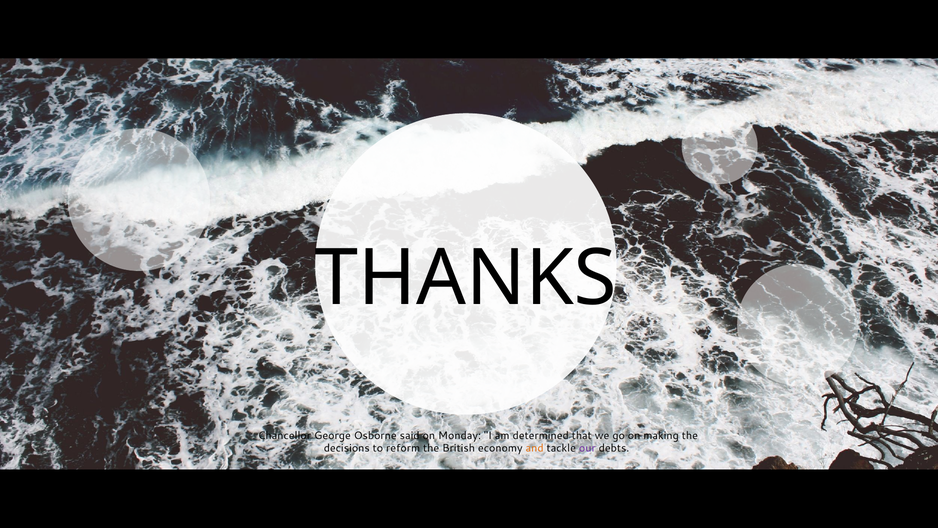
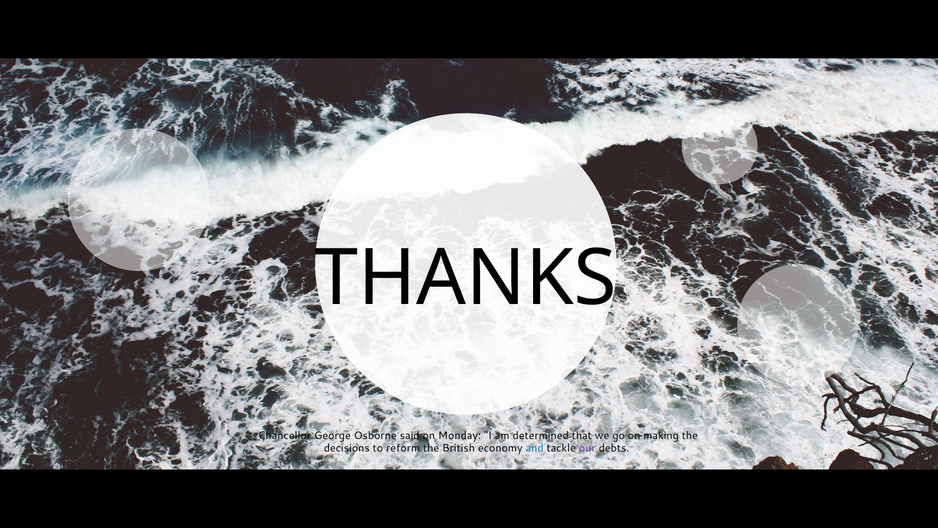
and colour: orange -> blue (535, 448)
